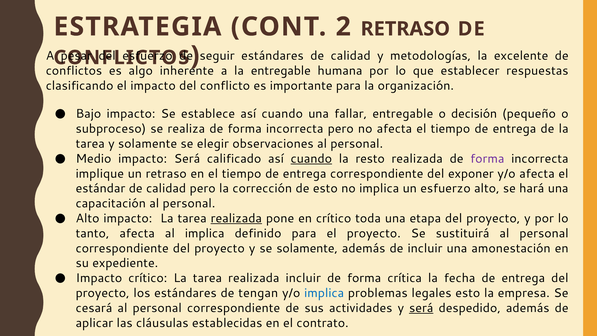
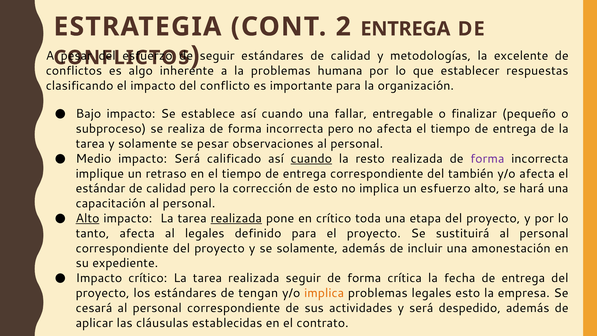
2 RETRASO: RETRASO -> ENTREGA (405, 29)
la entregable: entregable -> problemas (281, 71)
decisión: decisión -> finalizar (474, 114)
se elegir: elegir -> pesar (213, 144)
exponer: exponer -> también (471, 174)
Alto underline: none -> present (88, 218)
al implica: implica -> legales (205, 233)
realizada incluir: incluir -> seguir (303, 278)
implica colour: blue -> orange (324, 293)
será underline: present -> none (421, 308)
